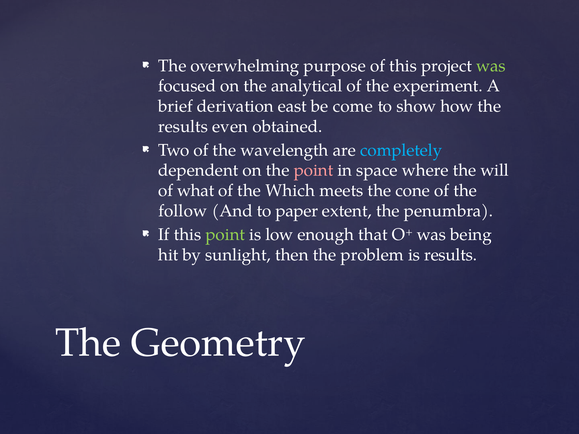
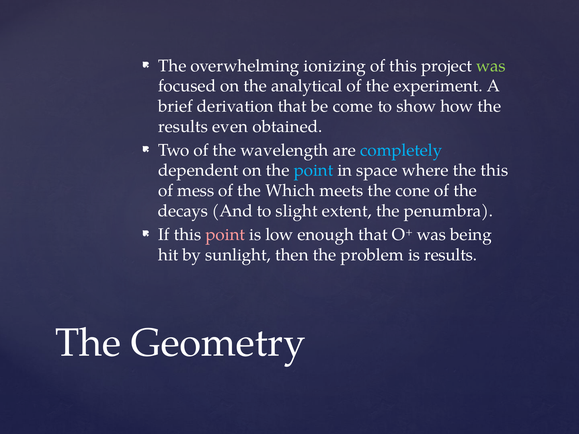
purpose: purpose -> ionizing (335, 66)
derivation east: east -> that (292, 106)
point colour: pink -> light blue (313, 171)
the will: will -> this (494, 171)
what: what -> mess (196, 191)
follow: follow -> decays (183, 211)
paper: paper -> slight (297, 211)
point colour: light green -> pink (225, 235)
